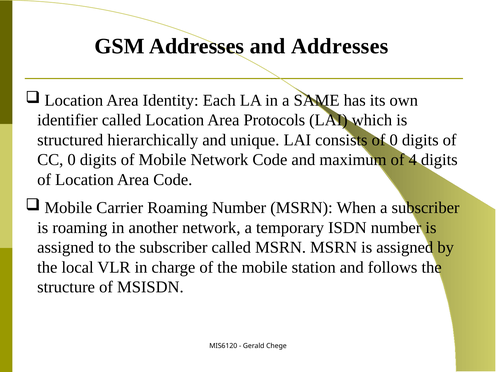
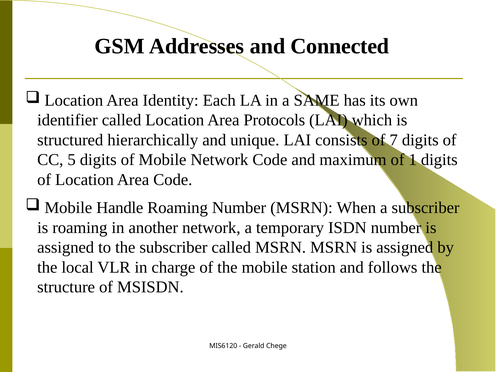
and Addresses: Addresses -> Connected (340, 46)
of 0: 0 -> 7 (394, 140)
CC 0: 0 -> 5 (72, 160)
4: 4 -> 1 (413, 160)
Carrier: Carrier -> Handle (120, 208)
